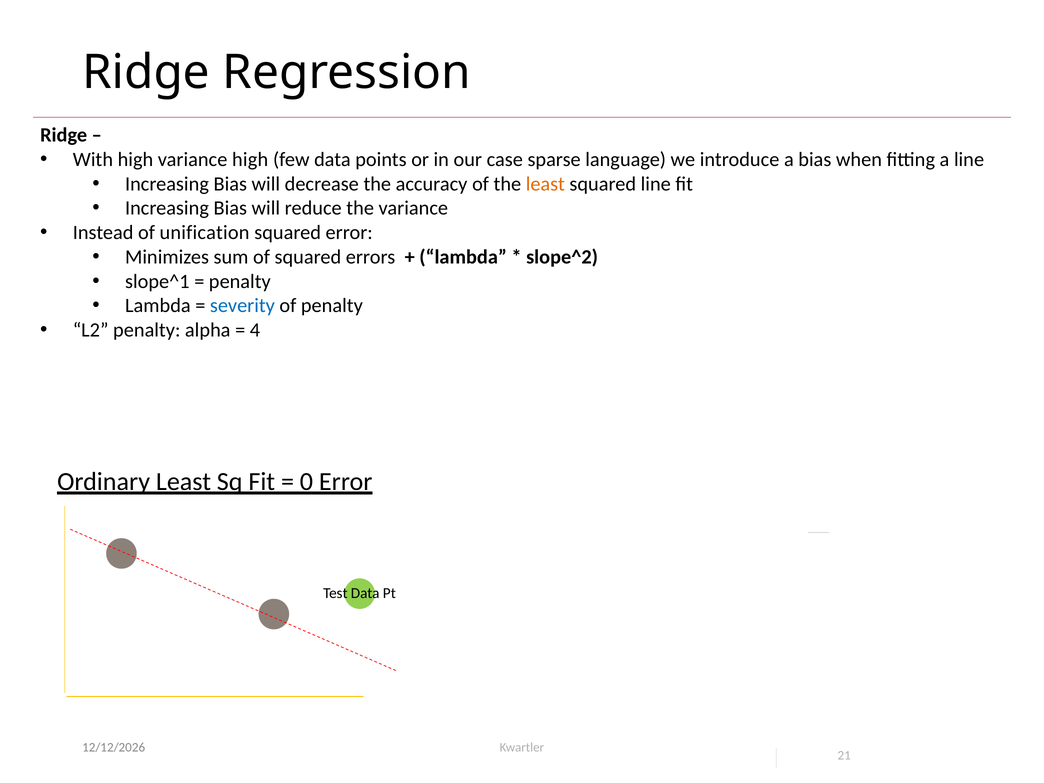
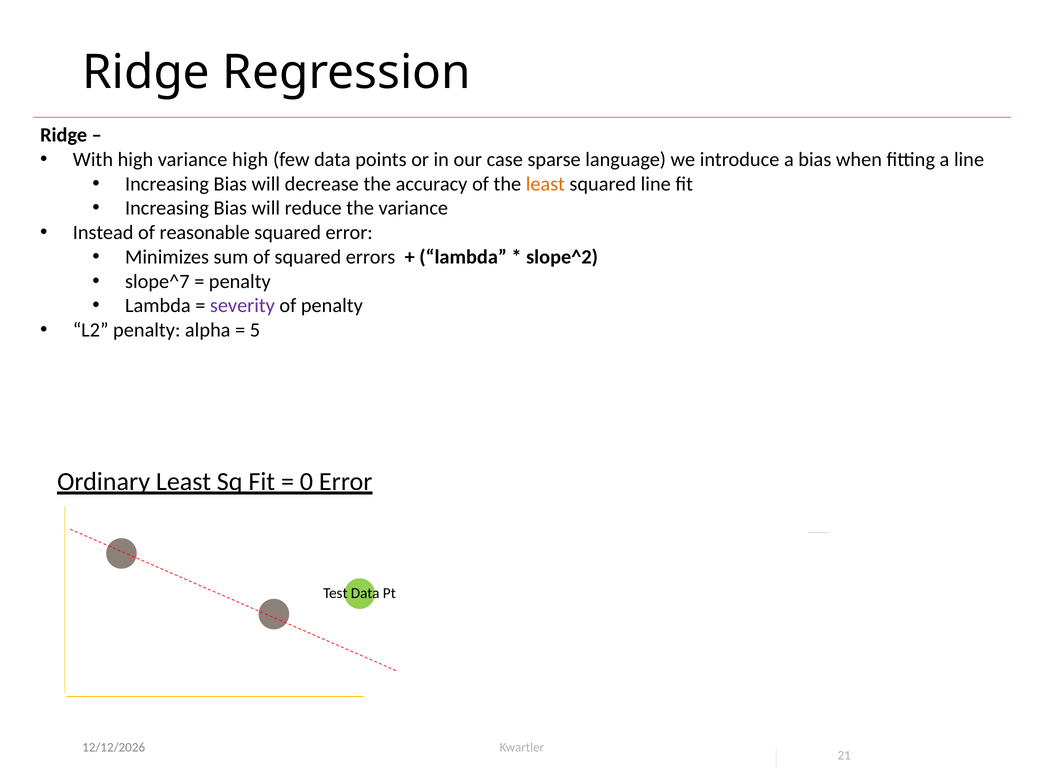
unification: unification -> reasonable (205, 233)
slope^1: slope^1 -> slope^7 (157, 281)
severity colour: blue -> purple (242, 306)
4: 4 -> 5 (255, 330)
